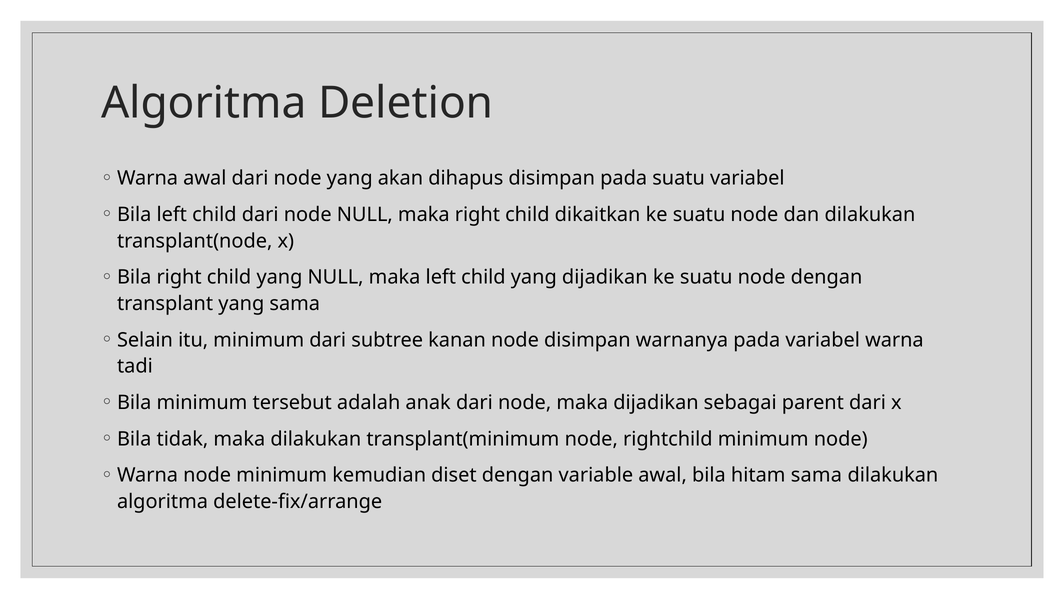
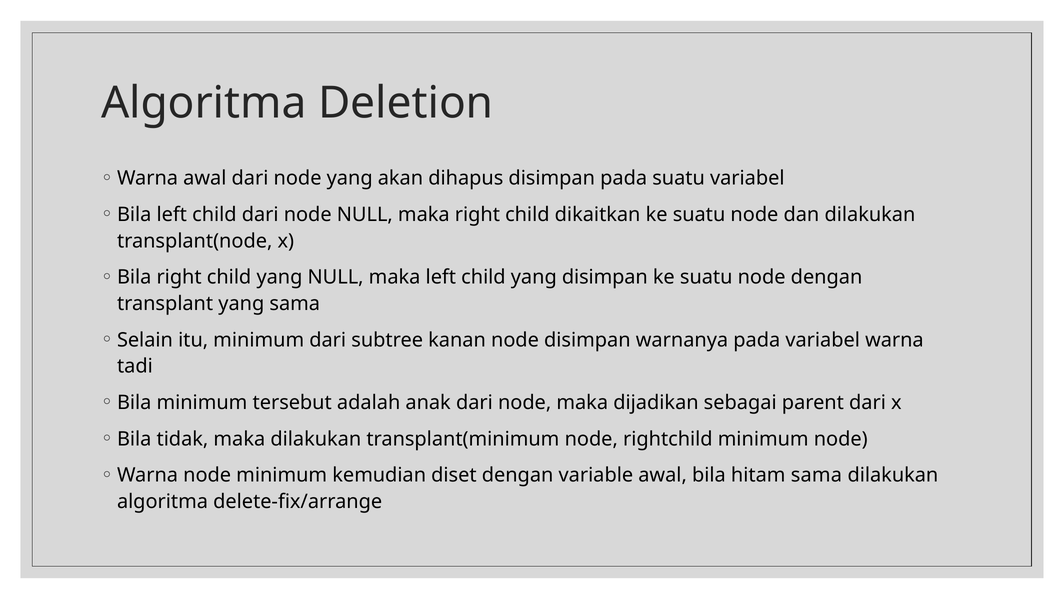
yang dijadikan: dijadikan -> disimpan (605, 277)
